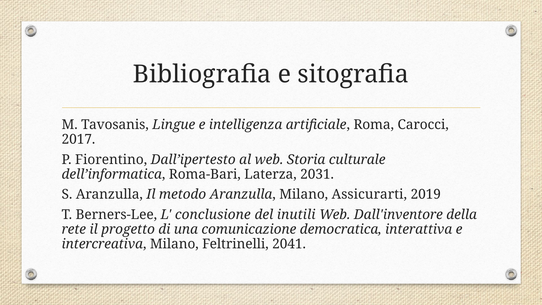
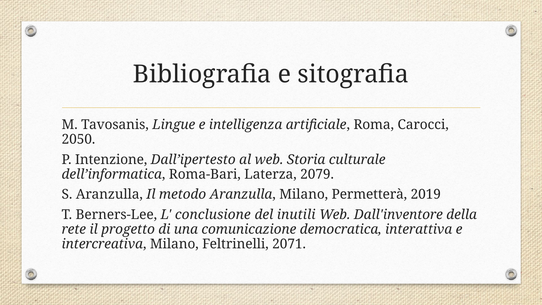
2017: 2017 -> 2050 (78, 139)
Fiorentino: Fiorentino -> Intenzione (111, 160)
2031: 2031 -> 2079 (317, 174)
Assicurarti: Assicurarti -> Permetterà (369, 194)
2041: 2041 -> 2071 (289, 244)
